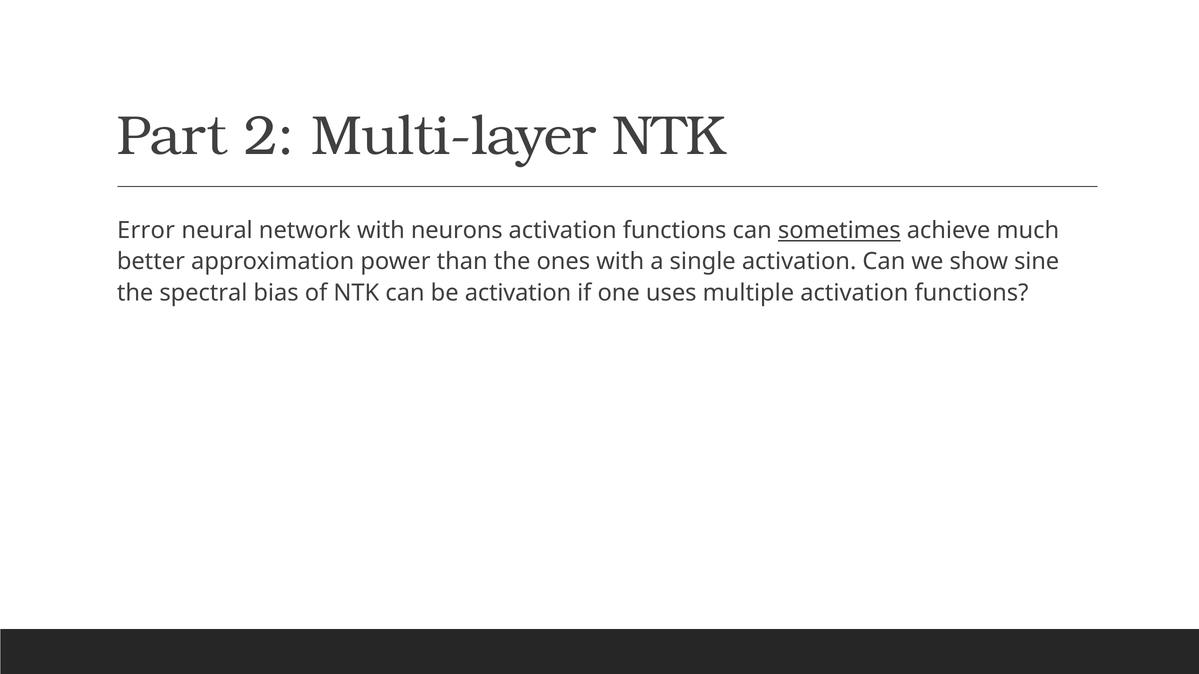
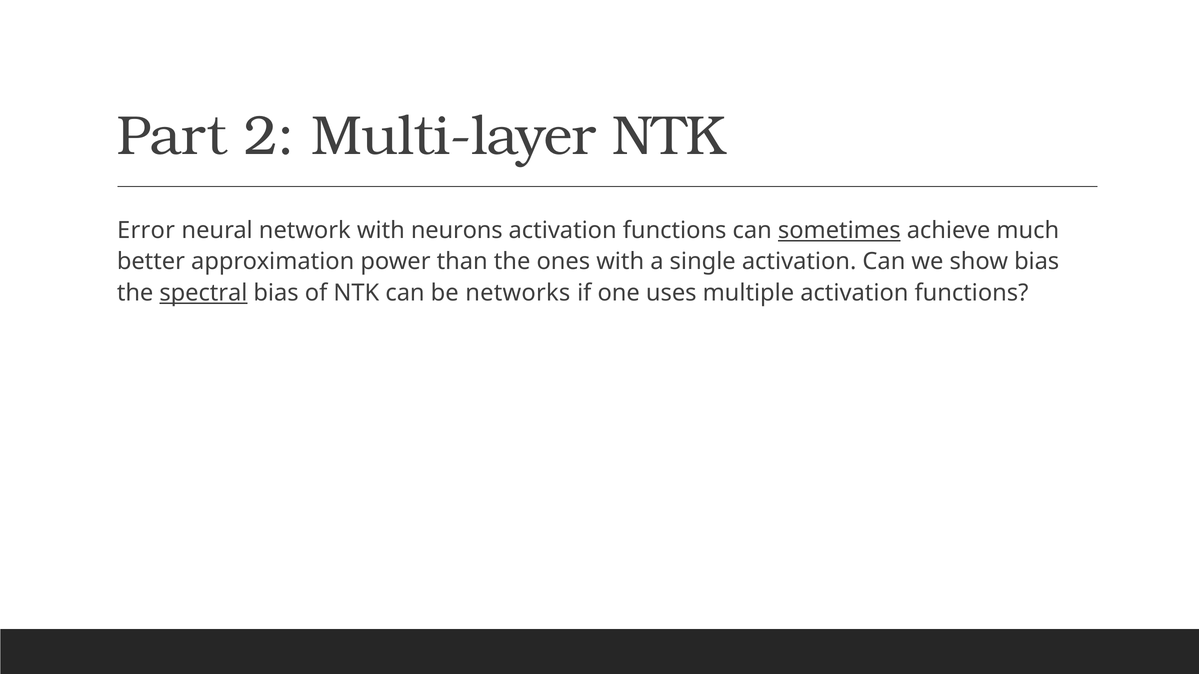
show sine: sine -> bias (1037, 262)
spectral underline: none -> present (203, 293)
be activation: activation -> networks (518, 293)
